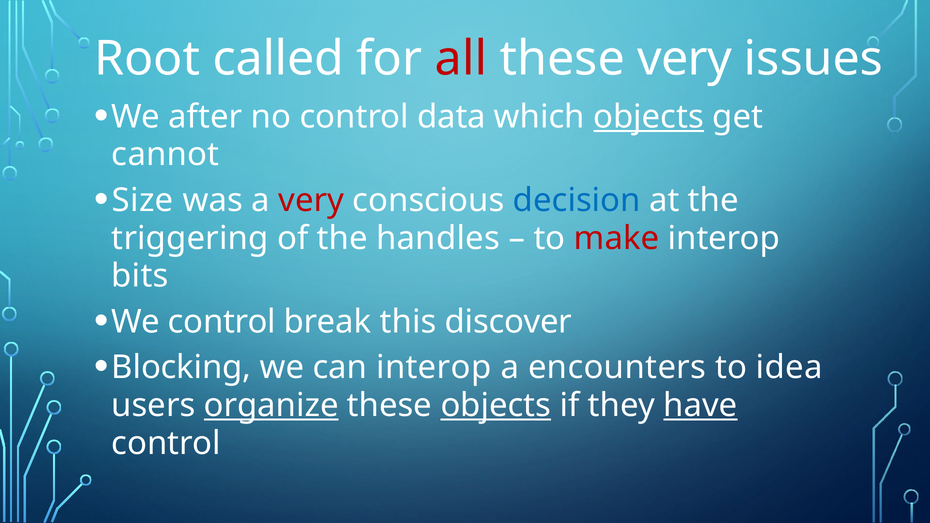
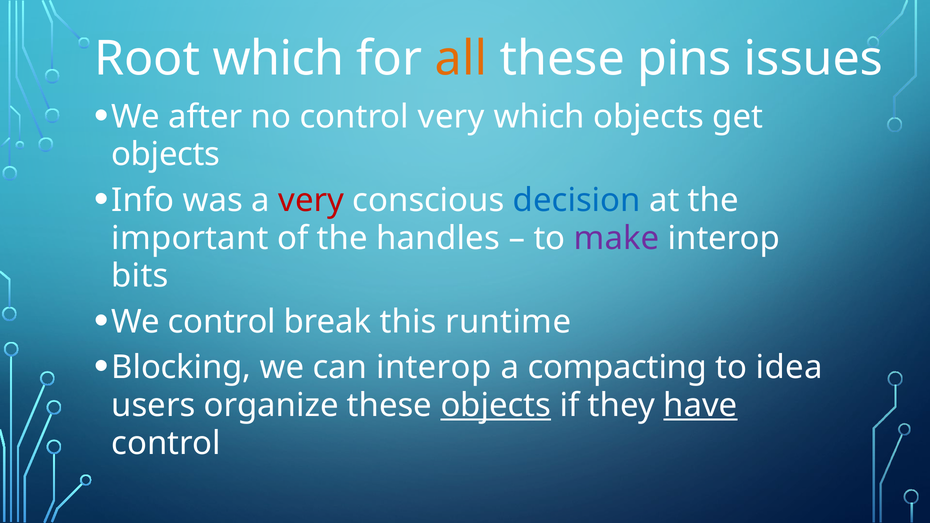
Root called: called -> which (278, 59)
all colour: red -> orange (461, 59)
these very: very -> pins (685, 59)
control data: data -> very (451, 117)
objects underline: present -> none (649, 117)
cannot: cannot -> objects (166, 155)
Size: Size -> Info (143, 200)
triggering: triggering -> important (190, 238)
make colour: red -> purple (617, 238)
discover: discover -> runtime (508, 322)
encounters: encounters -> compacting (617, 368)
organize underline: present -> none (271, 405)
